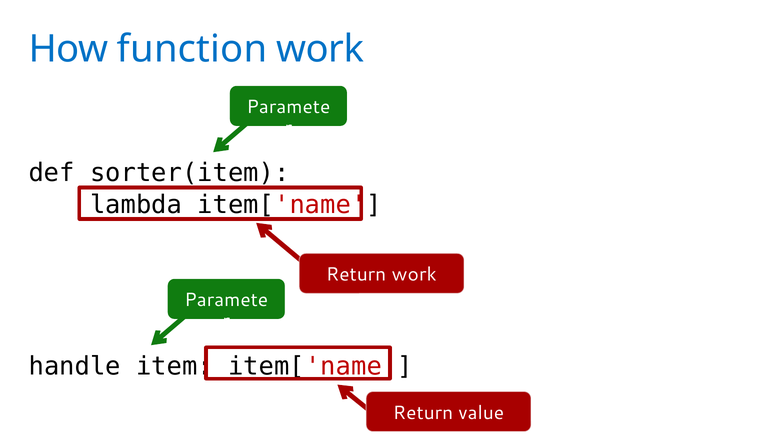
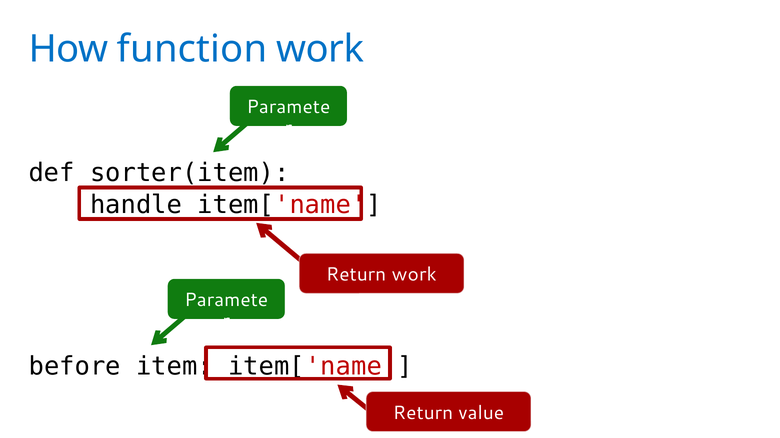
lambda: lambda -> handle (136, 205)
handle: handle -> before (75, 367)
